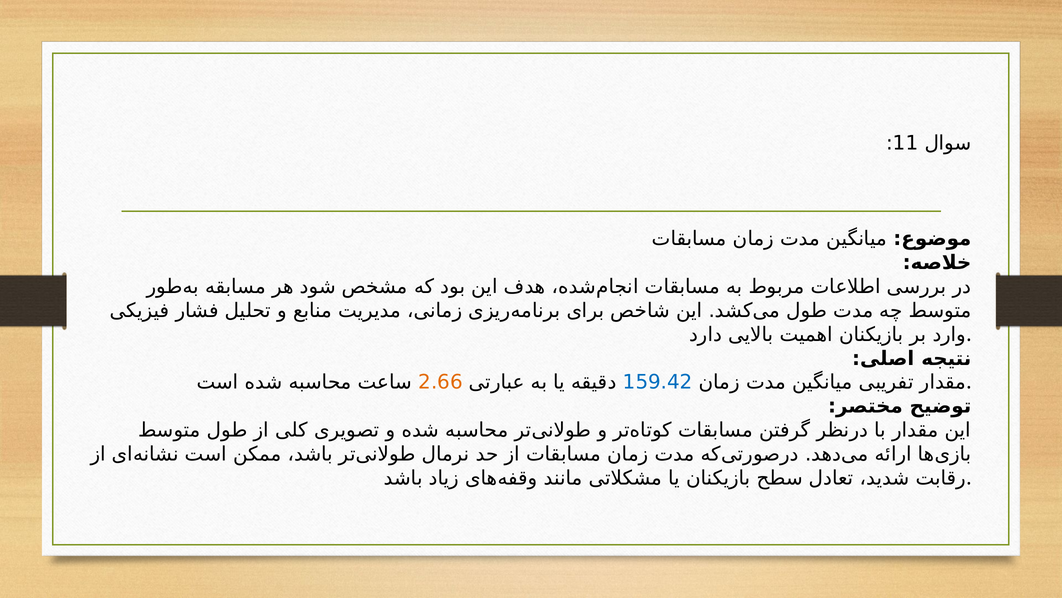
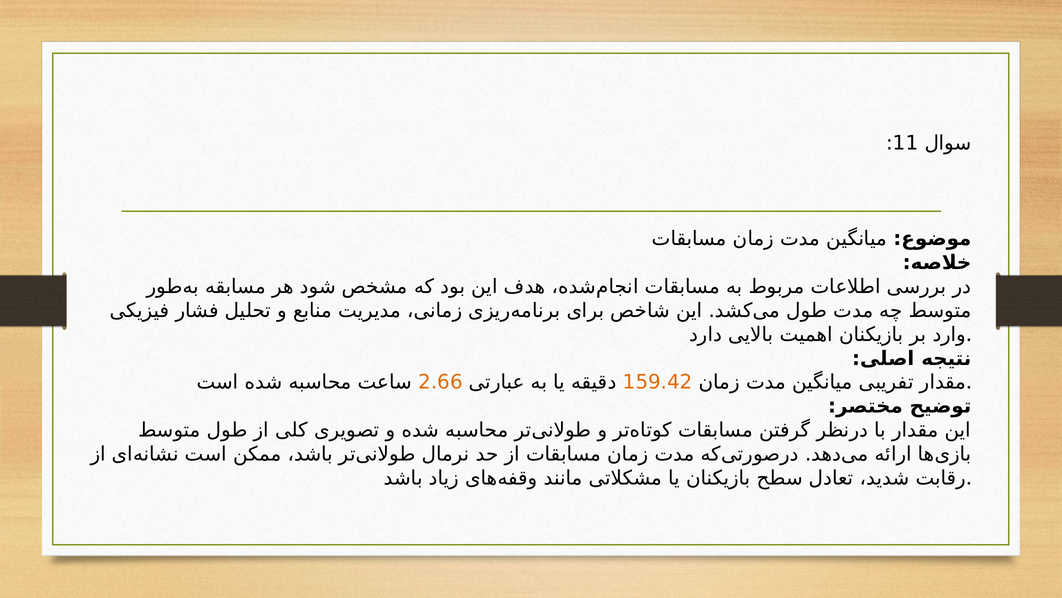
159.42 colour: blue -> orange (658, 382)
